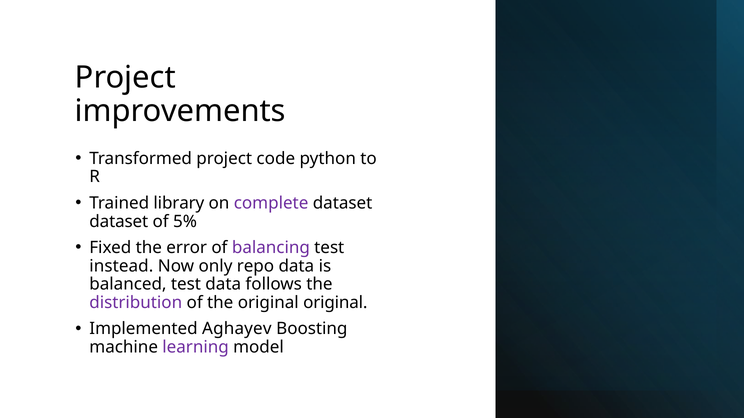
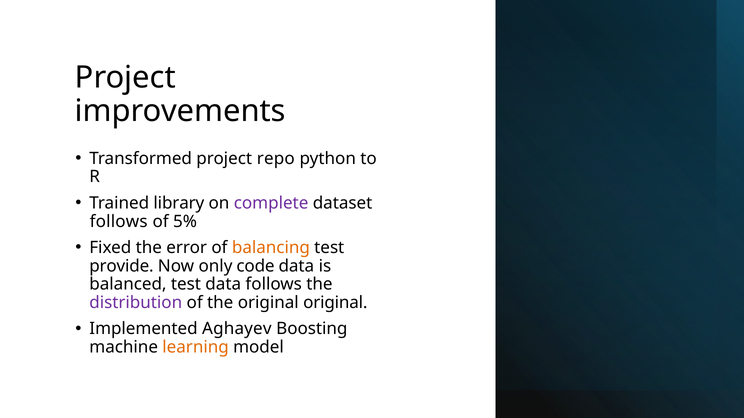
code: code -> repo (276, 159)
dataset: dataset -> follows (119, 222)
balancing colour: purple -> orange (271, 248)
instead: instead -> provide (121, 266)
repo: repo -> code (256, 266)
learning colour: purple -> orange (196, 348)
